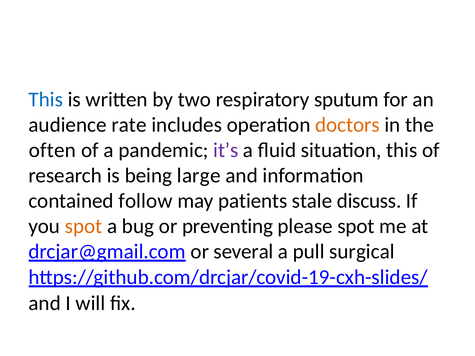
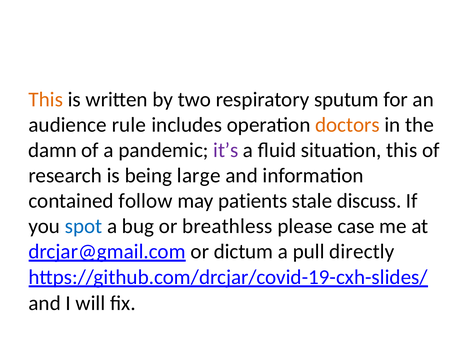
This colour: blue -> orange (46, 100)
rate: rate -> rule (129, 125)
often: often -> damn (53, 150)
spot colour: orange -> blue (84, 226)
preventing: preventing -> breathless (227, 226)
please spot: spot -> case (356, 226)
several: several -> dictum (243, 252)
surgical: surgical -> directly (362, 252)
